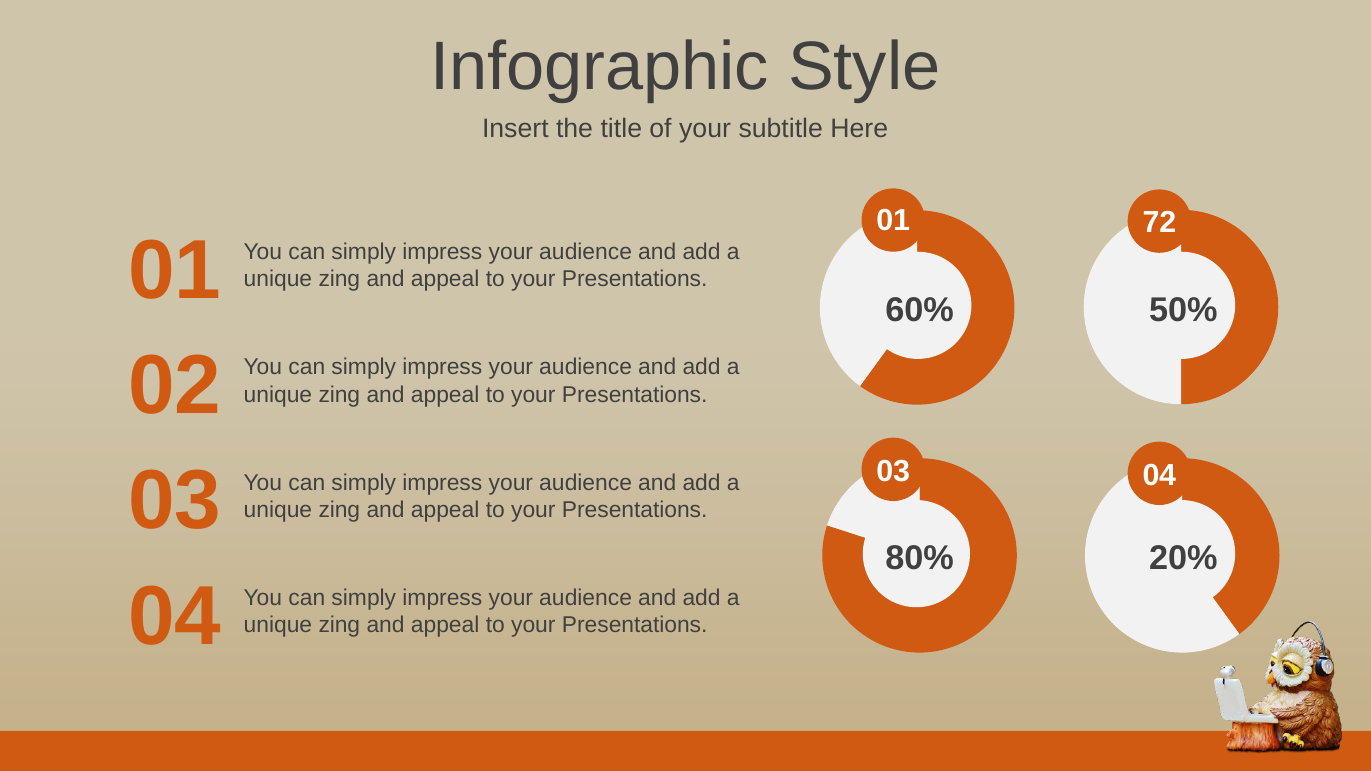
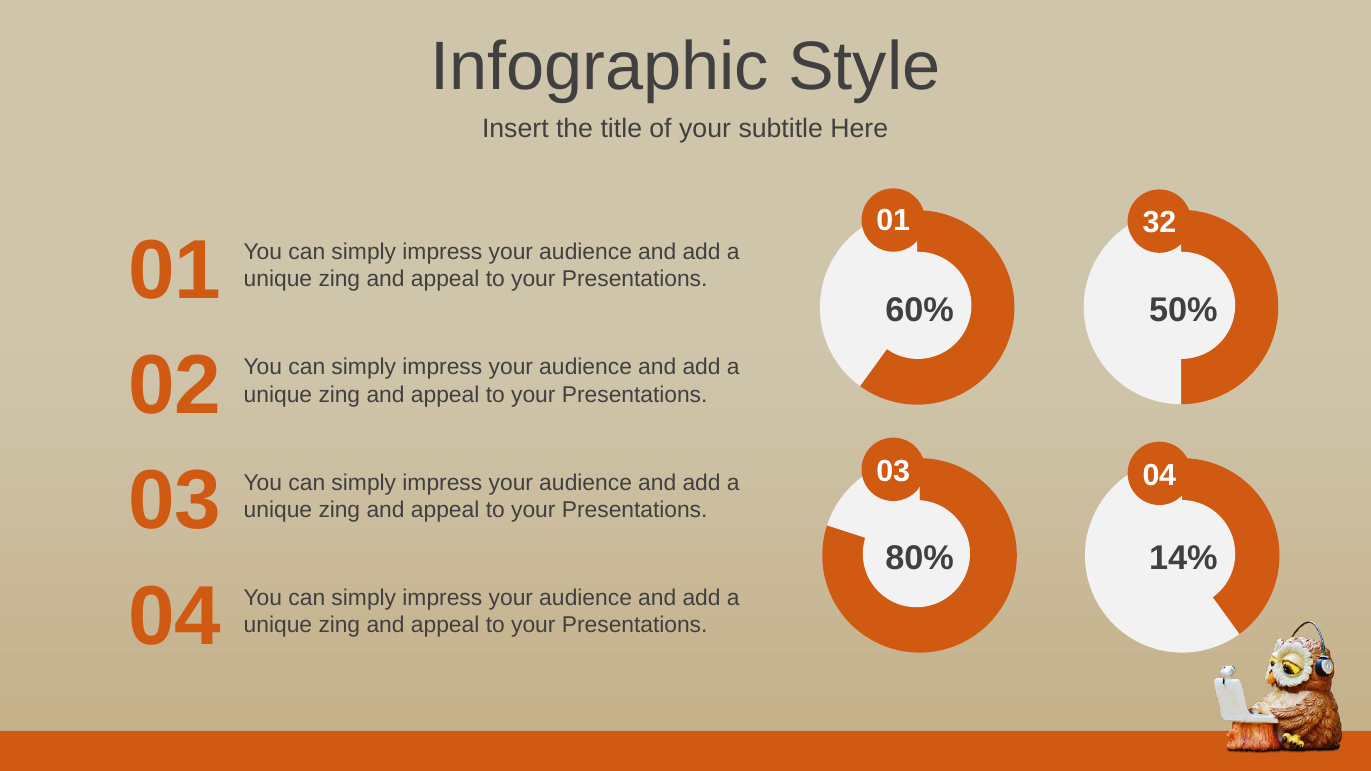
72: 72 -> 32 (1159, 222)
20%: 20% -> 14% (1183, 558)
